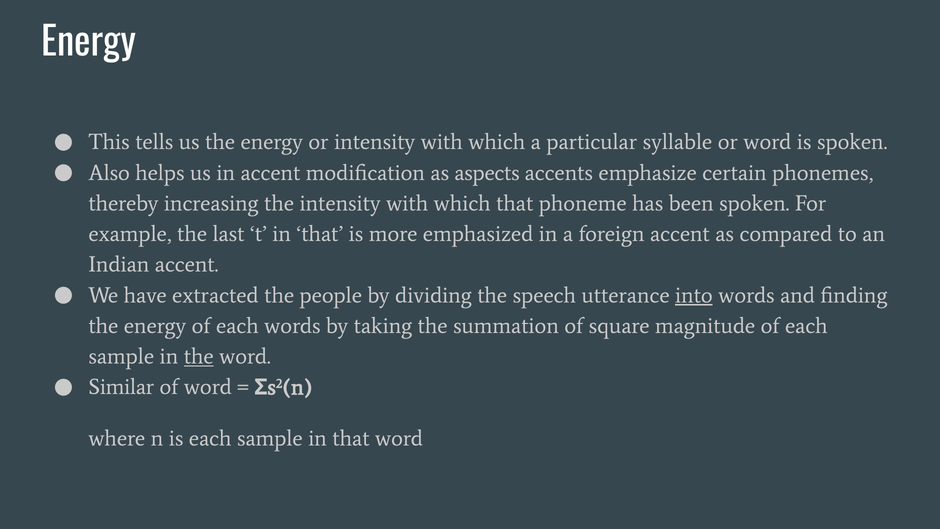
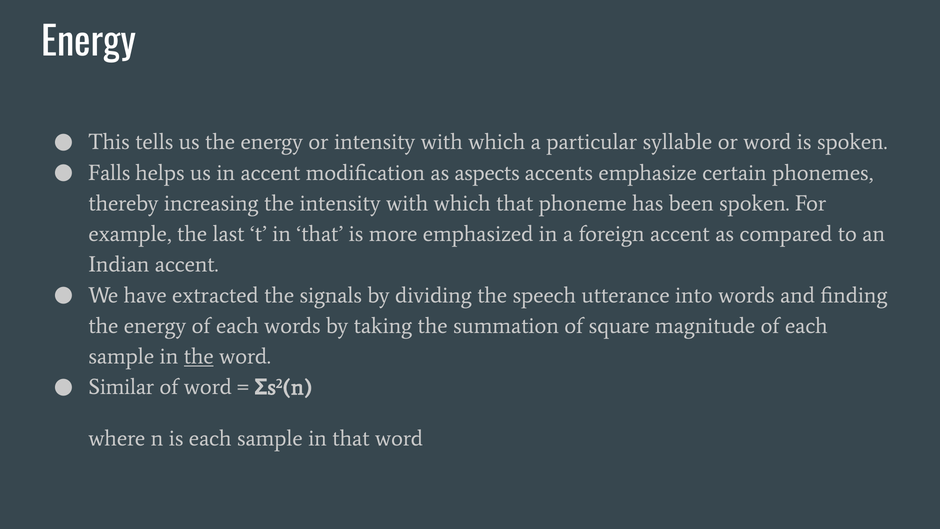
Also: Also -> Falls (109, 173)
people: people -> signals (331, 295)
into underline: present -> none (694, 295)
